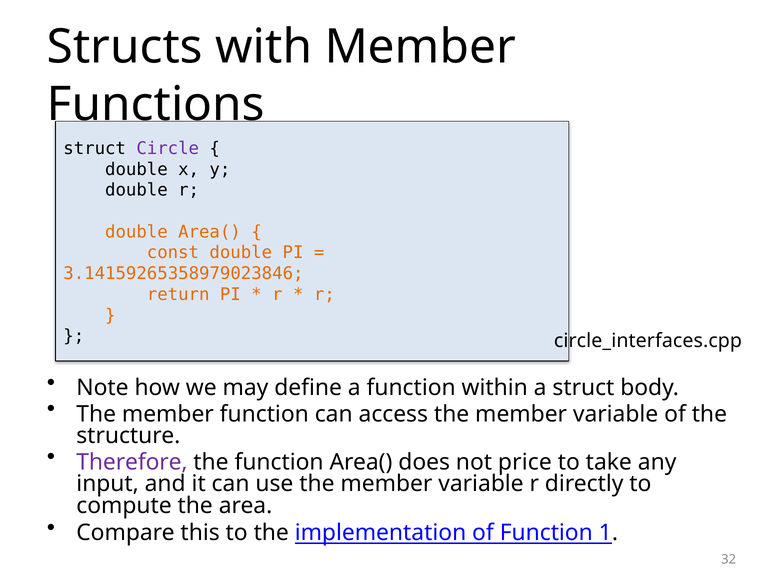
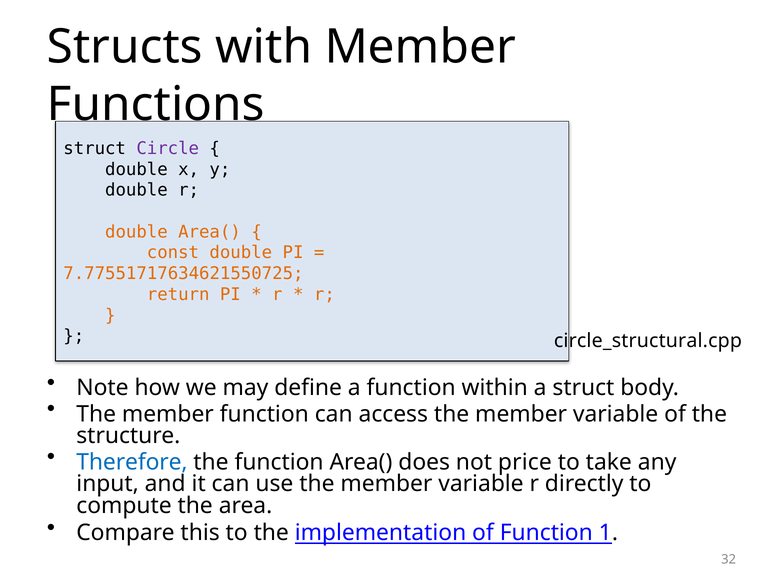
3.14159265358979023846: 3.14159265358979023846 -> 7.77551717634621550725 (183, 274)
circle_interfaces.cpp: circle_interfaces.cpp -> circle_structural.cpp (648, 341)
Therefore colour: purple -> blue (132, 462)
